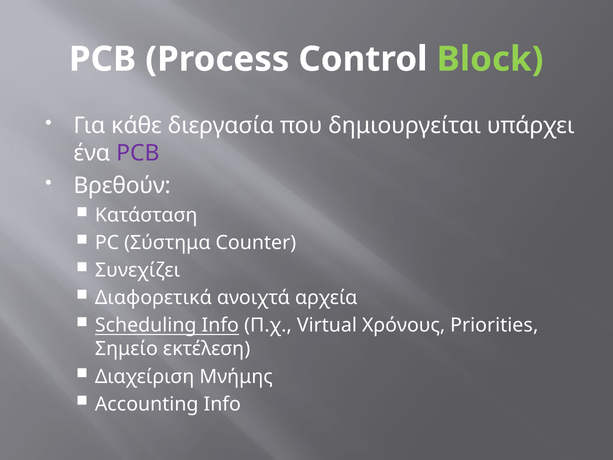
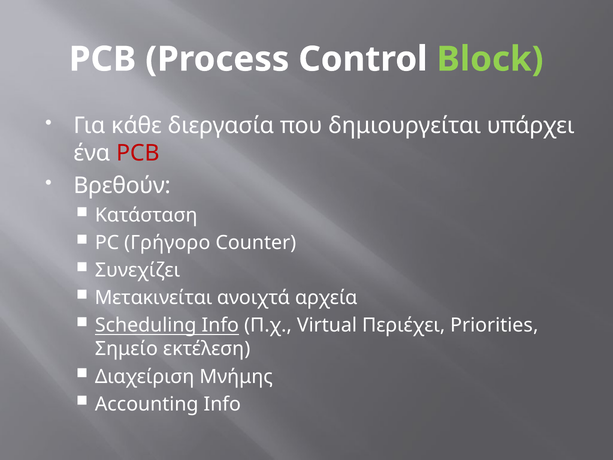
PCB colour: purple -> red (138, 153)
Σύστημα: Σύστημα -> Γρήγορο (167, 243)
Διαφορετικά: Διαφορετικά -> Μετακινείται (153, 298)
Χρόνους: Χρόνους -> Περιέχει (404, 325)
